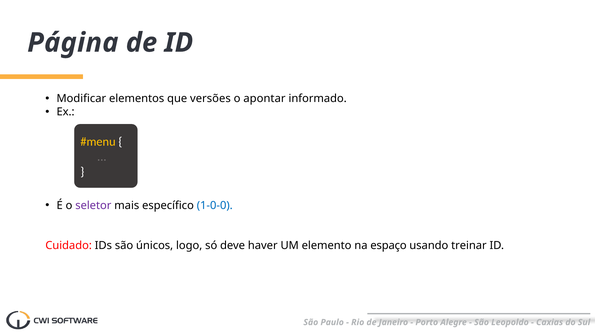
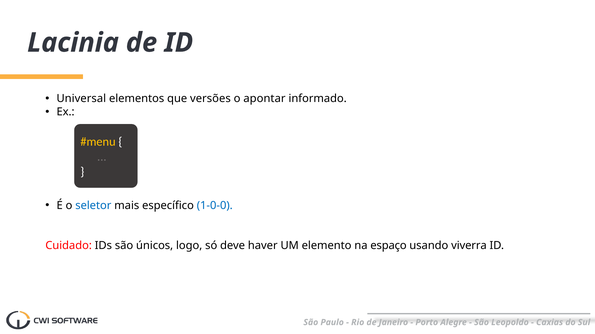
Página: Página -> Lacinia (73, 43)
Modificar: Modificar -> Universal (81, 99)
seletor colour: purple -> blue (93, 206)
treinar: treinar -> viverra (469, 246)
